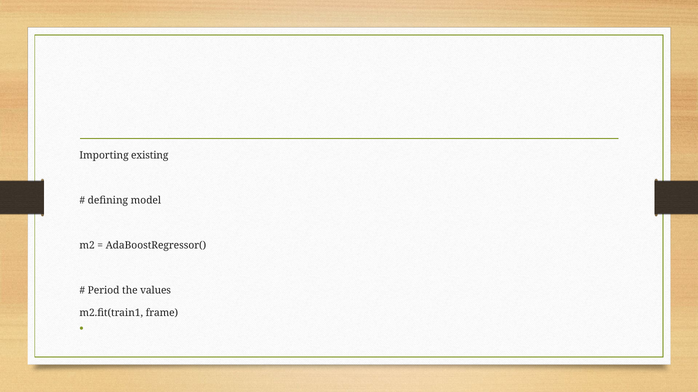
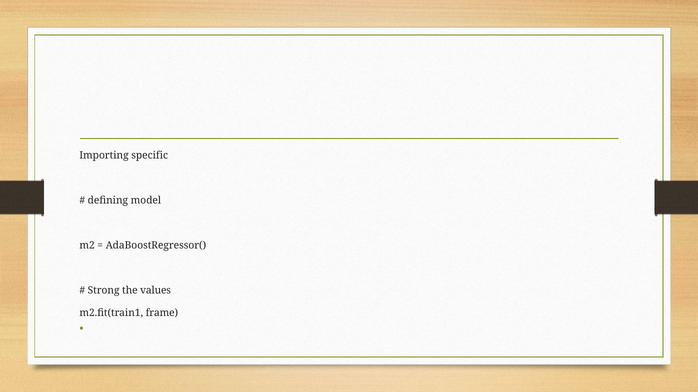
existing: existing -> specific (150, 156)
Period: Period -> Strong (104, 291)
